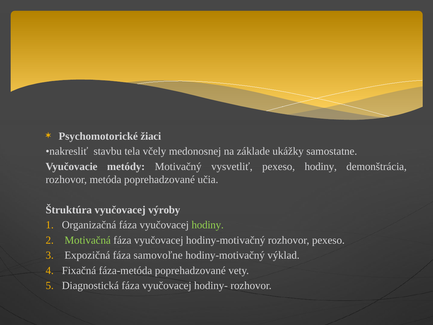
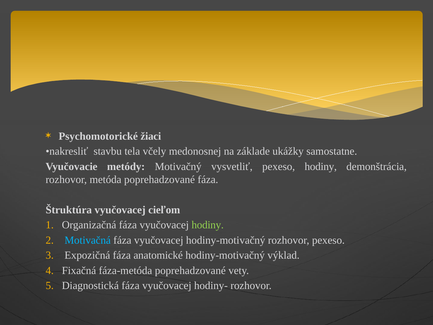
poprehadzované učia: učia -> fáza (208, 179)
výroby: výroby -> cieľom (164, 210)
Motivačná colour: light green -> light blue (88, 240)
samovoľne: samovoľne -> anatomické (158, 255)
